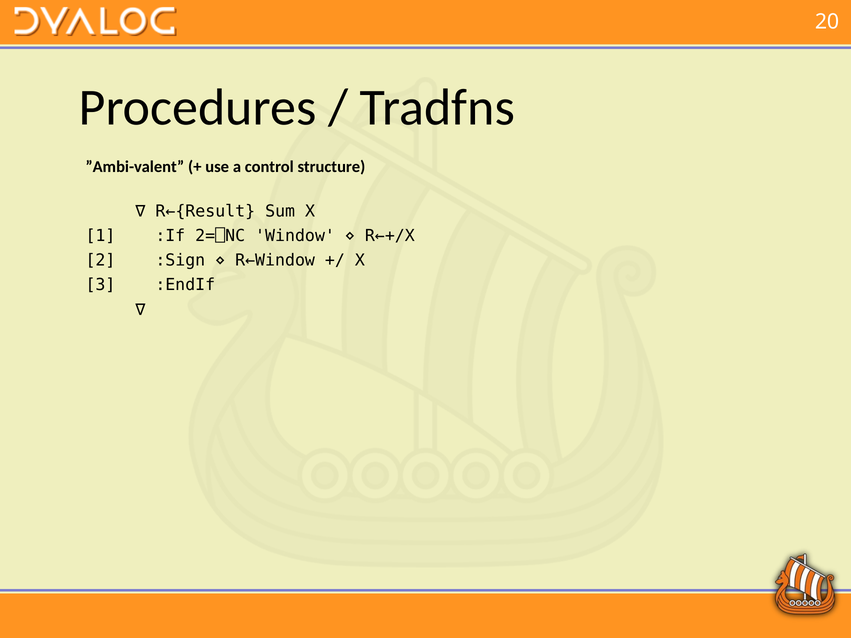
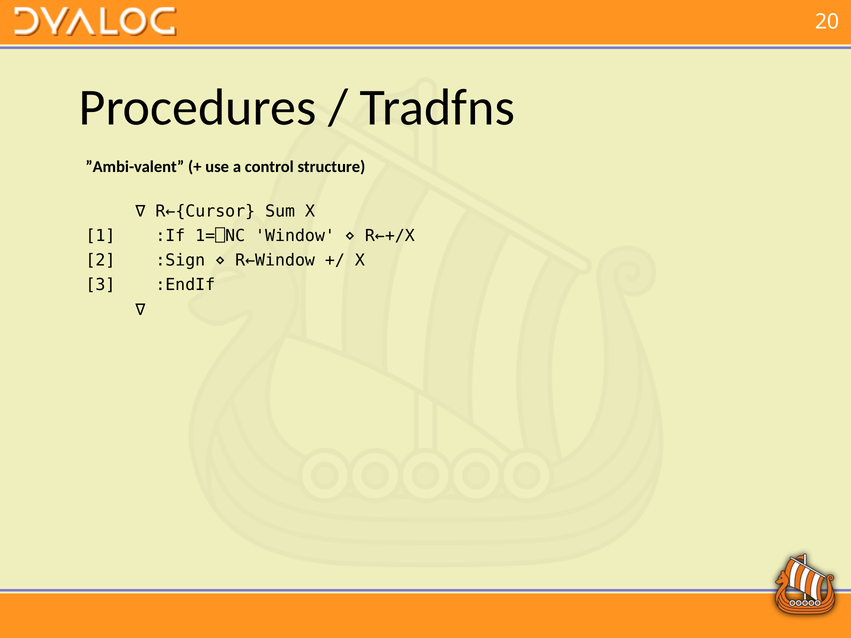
R←{Result: R←{Result -> R←{Cursor (205, 211)
2=⎕NC: 2=⎕NC -> 1=⎕NC (220, 236)
